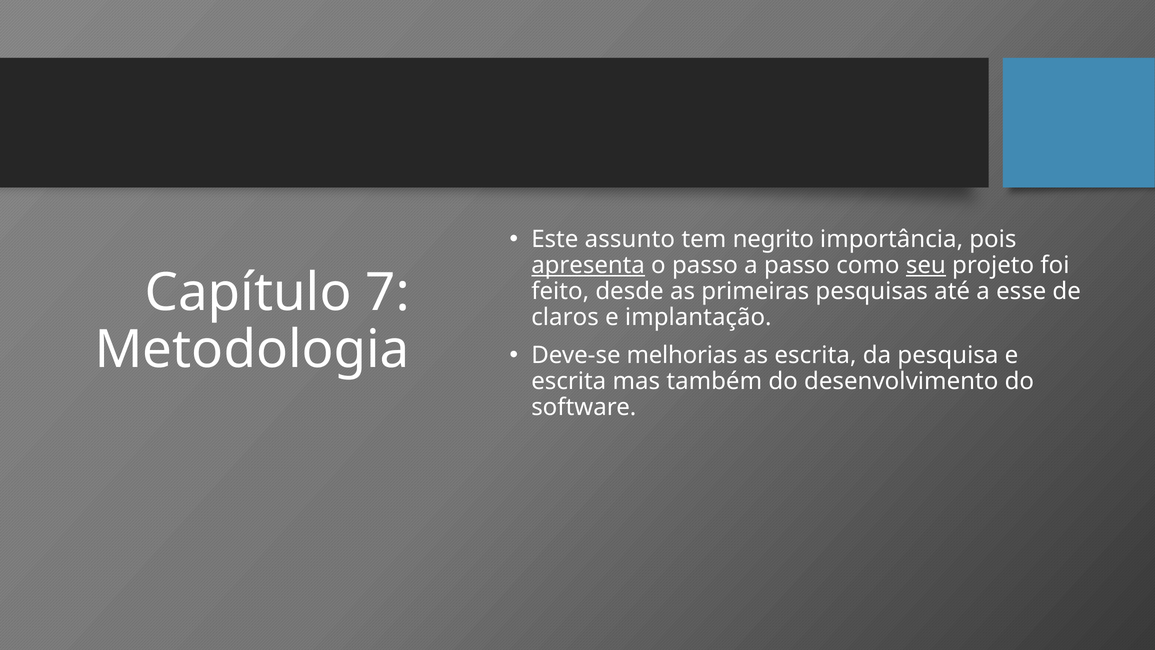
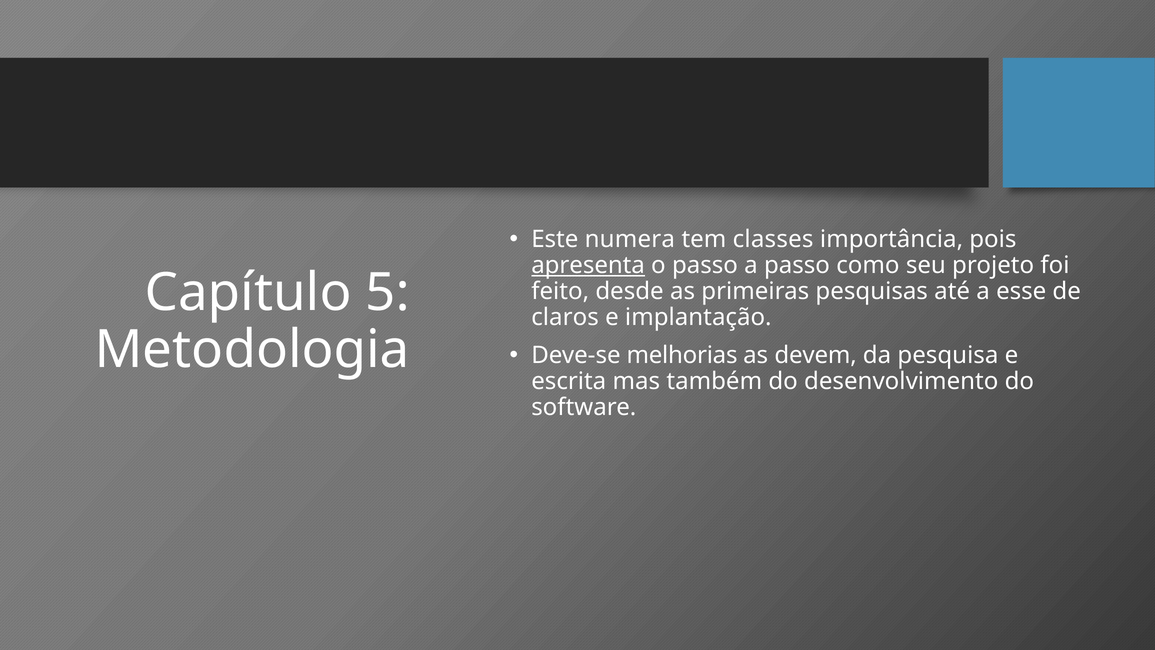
assunto: assunto -> numera (630, 239)
negrito: negrito -> classes (773, 239)
seu underline: present -> none (926, 265)
7: 7 -> 5 (387, 293)
as escrita: escrita -> devem (816, 355)
